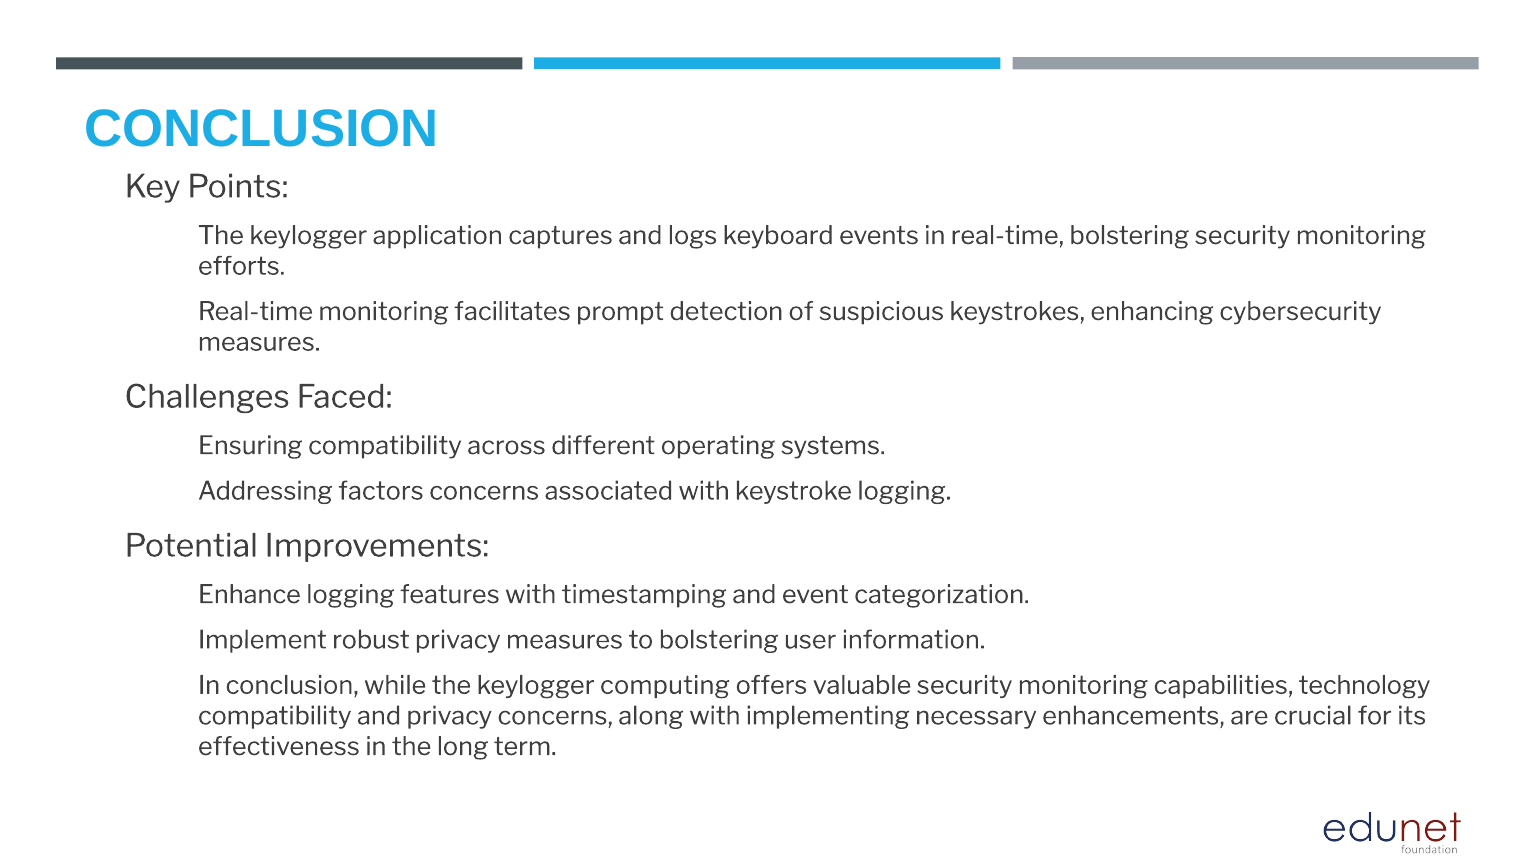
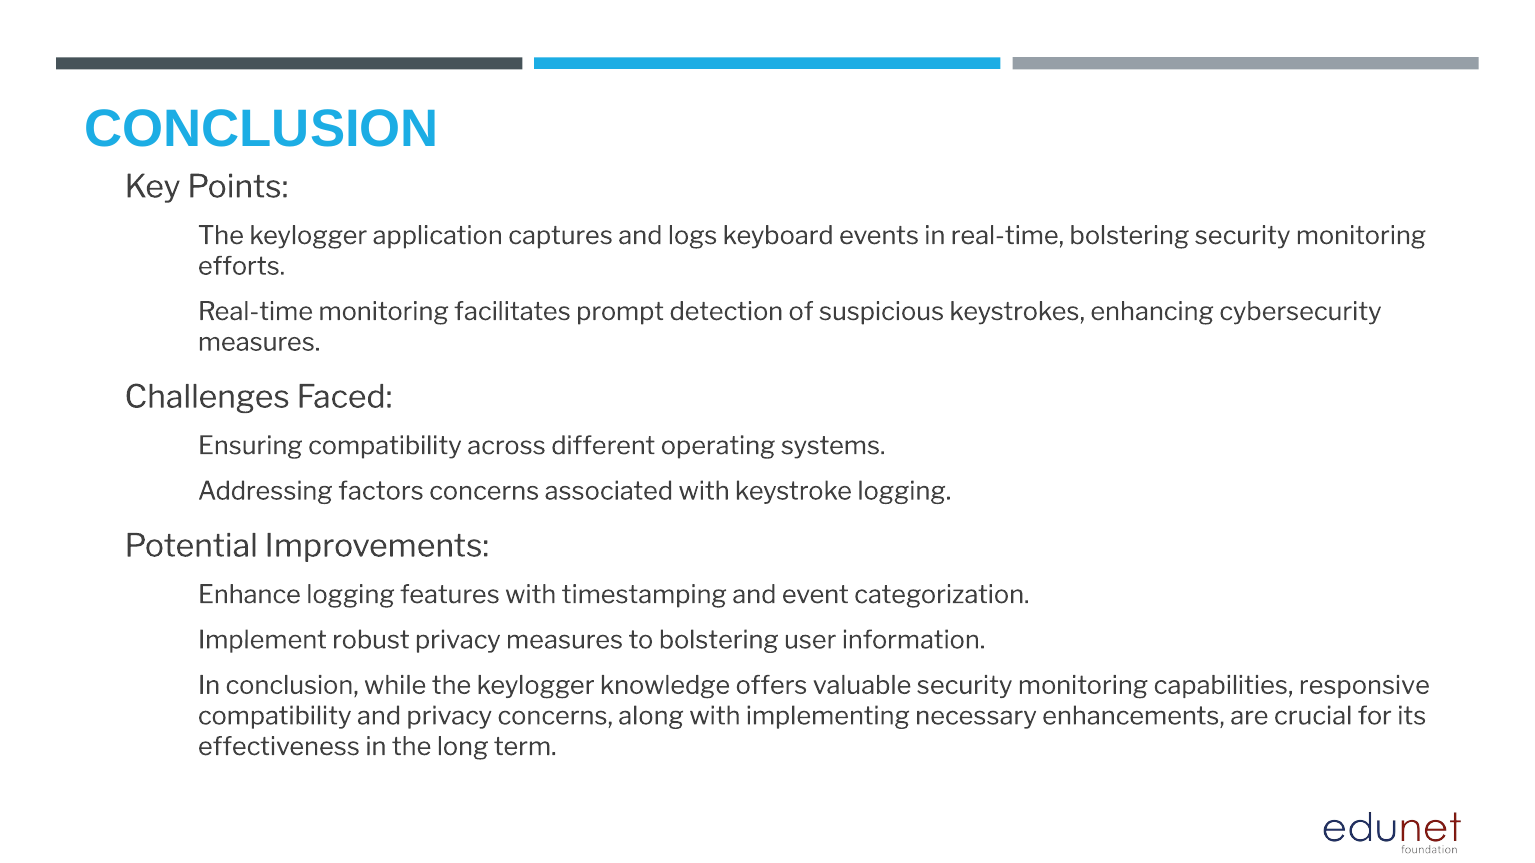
computing: computing -> knowledge (665, 686)
technology: technology -> responsive (1364, 686)
